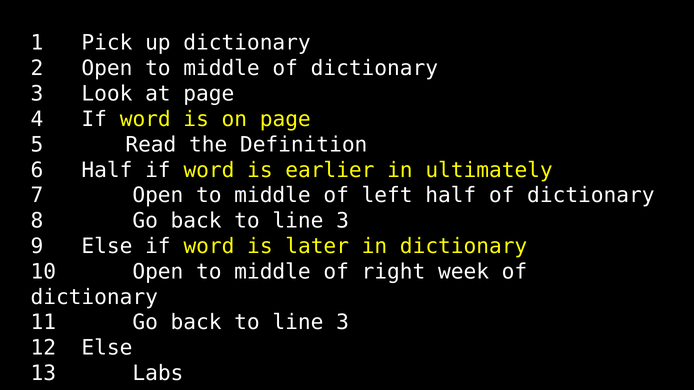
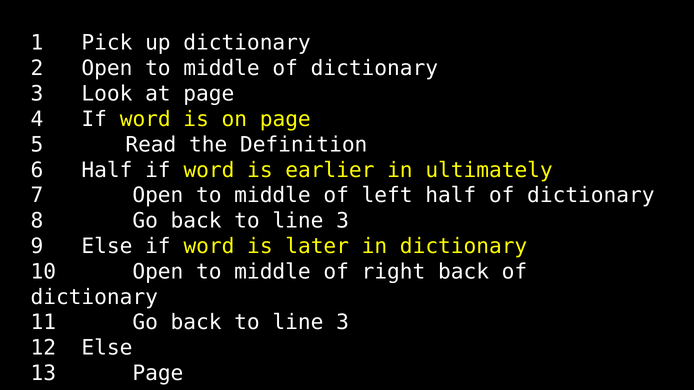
right week: week -> back (464, 272)
13 Labs: Labs -> Page (158, 374)
